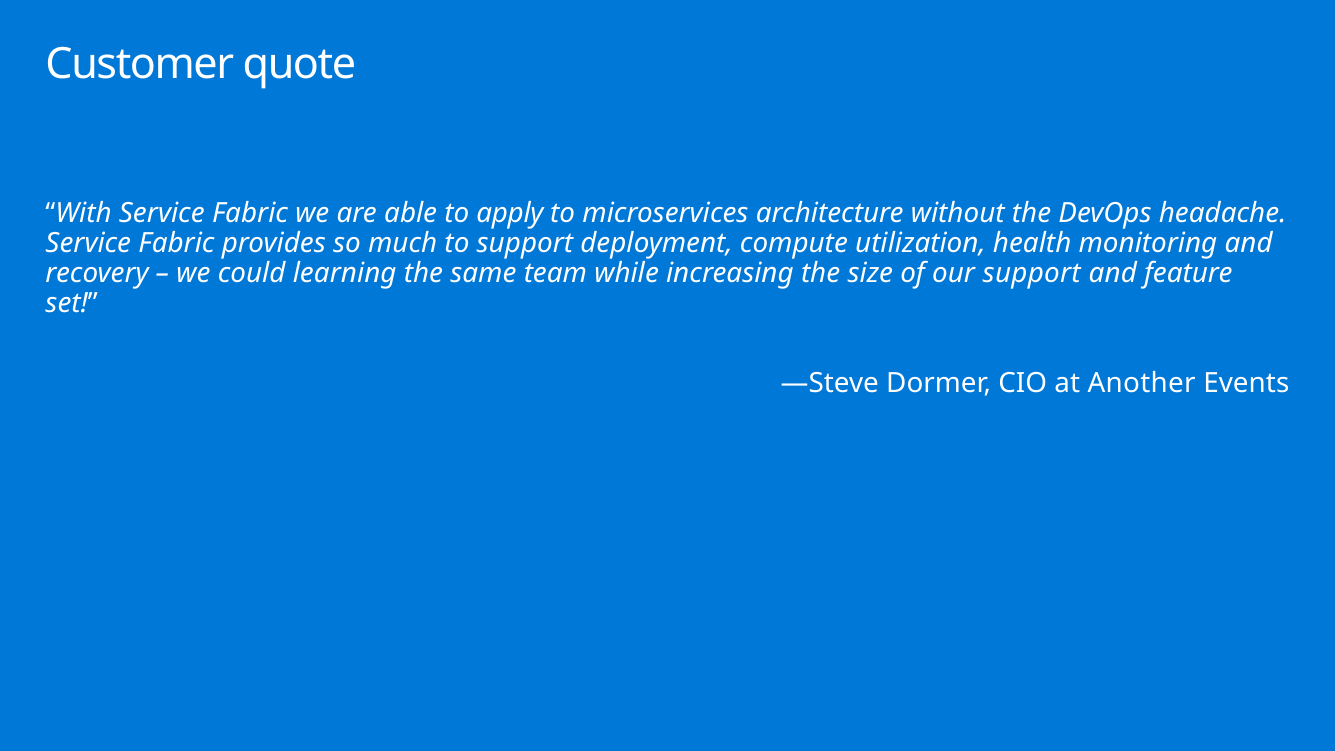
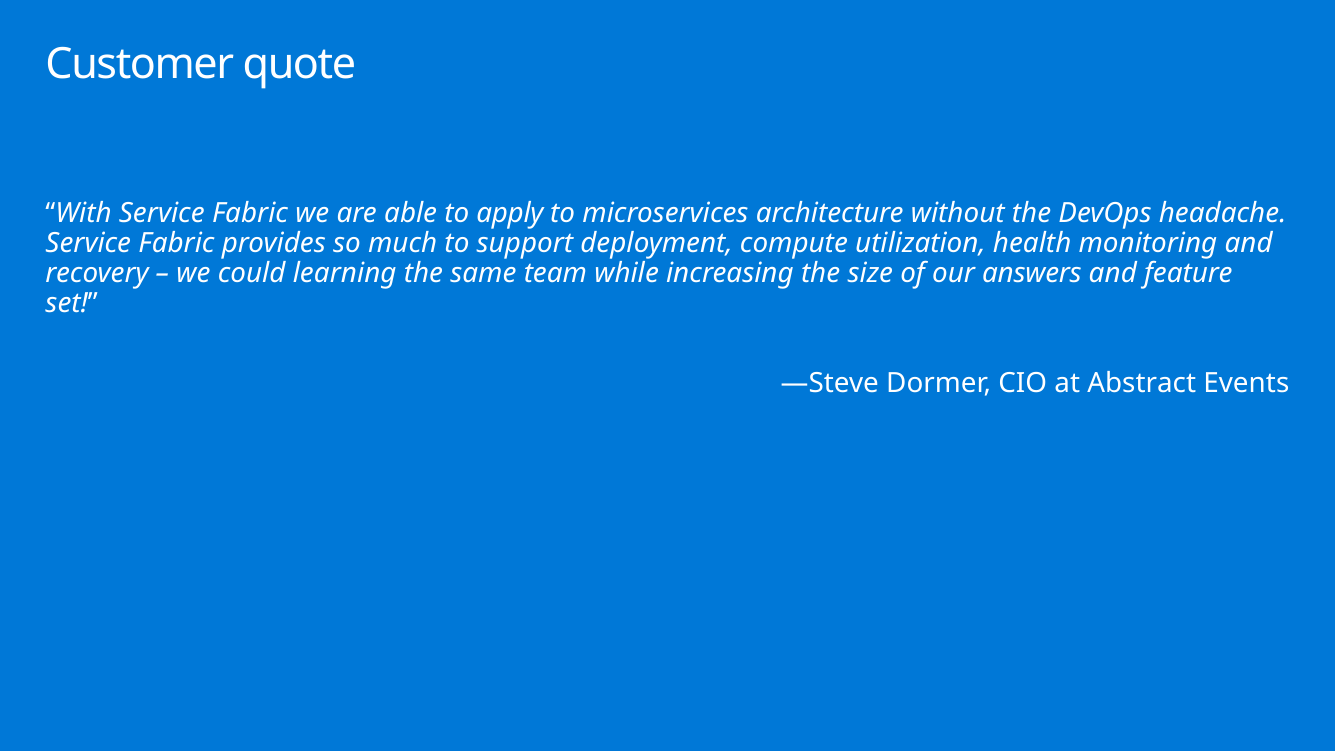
our support: support -> answers (1032, 274)
Another: Another -> Abstract (1142, 384)
